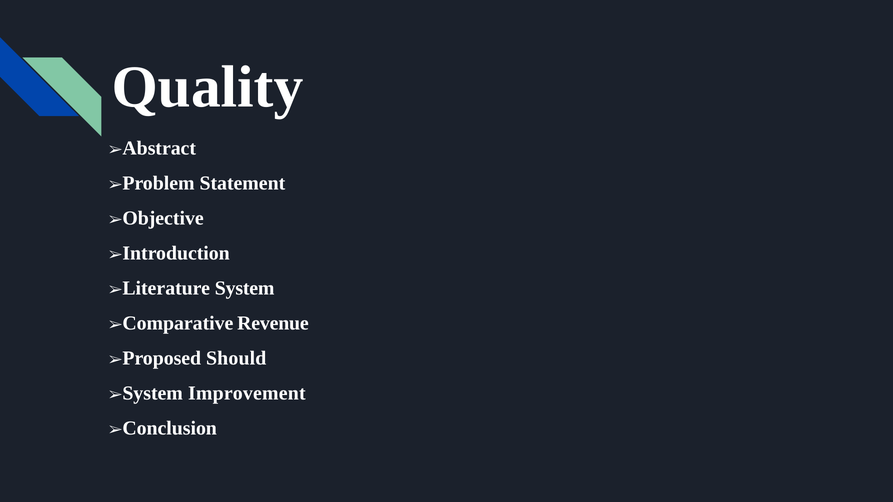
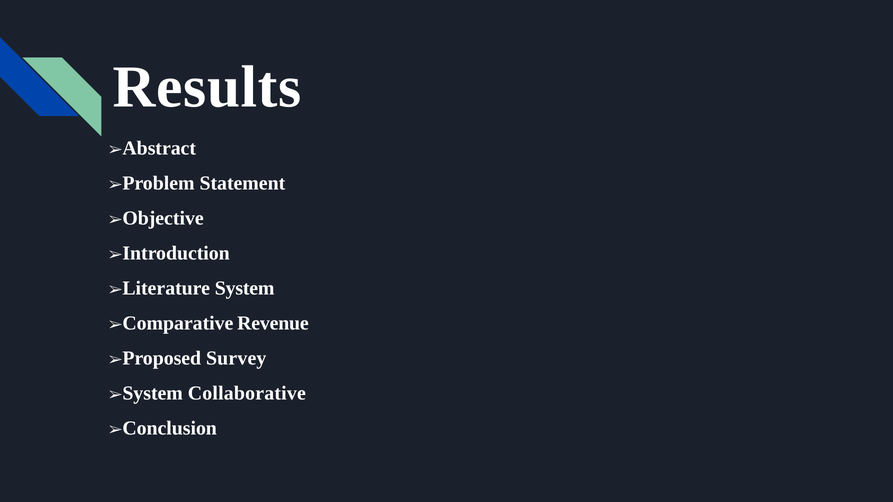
Quality: Quality -> Results (207, 87)
Should: Should -> Survey (236, 358)
Improvement: Improvement -> Collaborative (247, 393)
